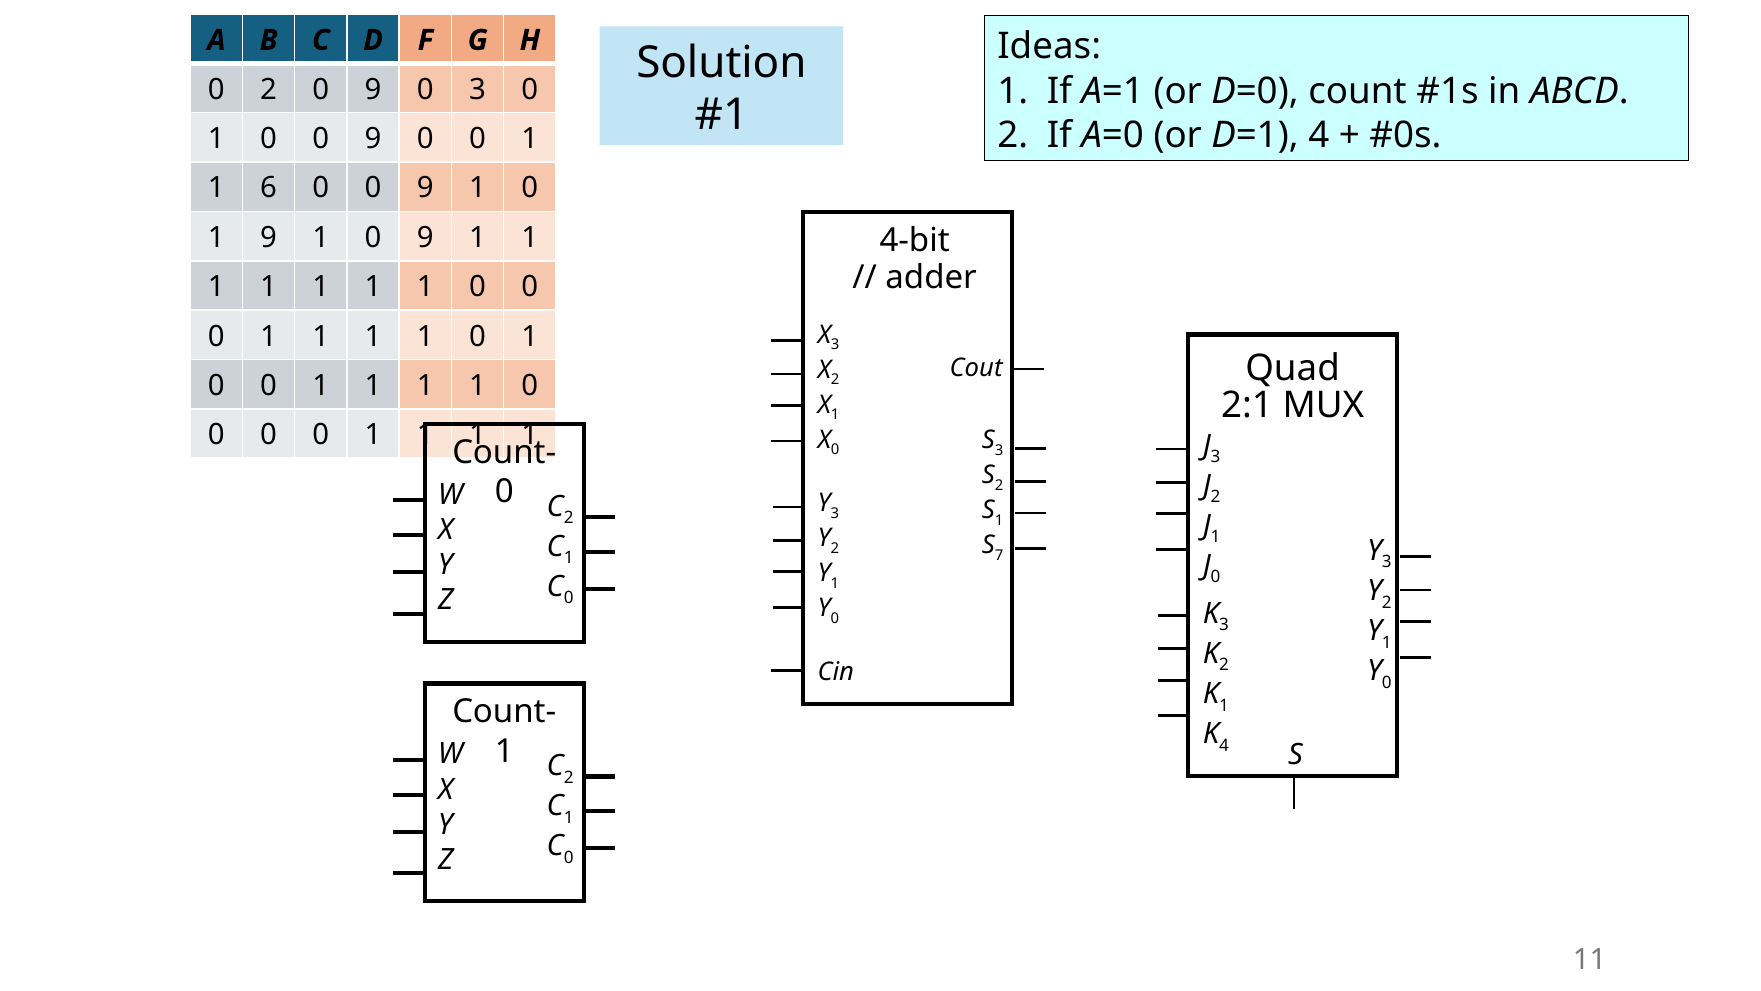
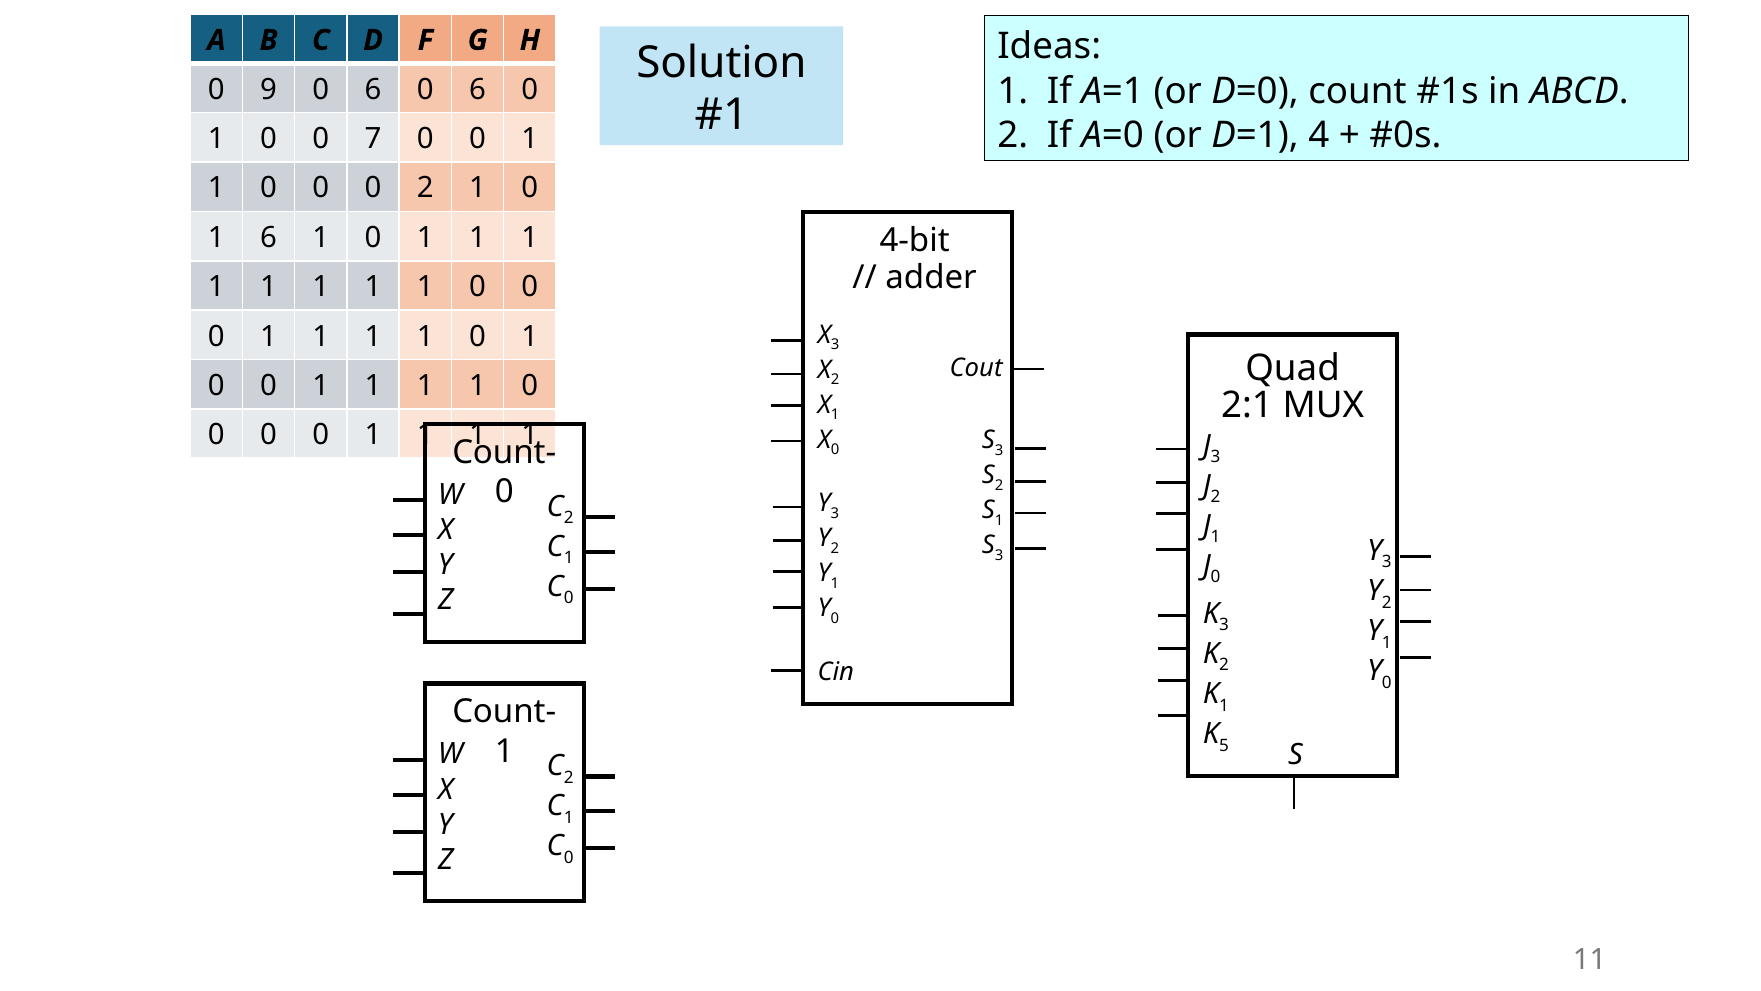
0 2: 2 -> 9 (269, 90)
9: 9 -> 6 (373, 90)
3: 3 -> 6 (478, 90)
1 0 0 9: 9 -> 7 (373, 139)
6: 6 -> 0 (269, 188)
9: 9 -> 2 (425, 188)
1 9: 9 -> 6 (269, 238)
9: 9 -> 1 (425, 238)
7: 7 -> 3 (999, 555)
4: 4 -> 5 (1224, 745)
